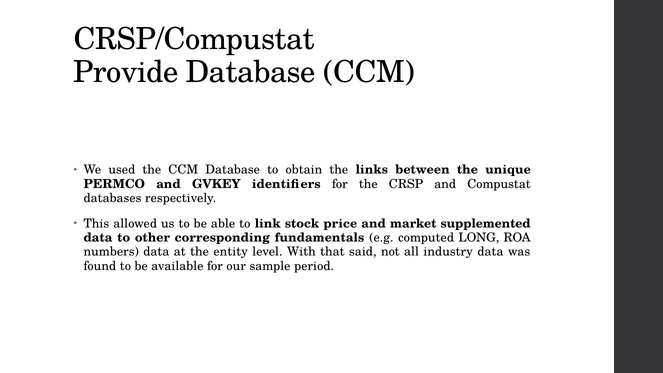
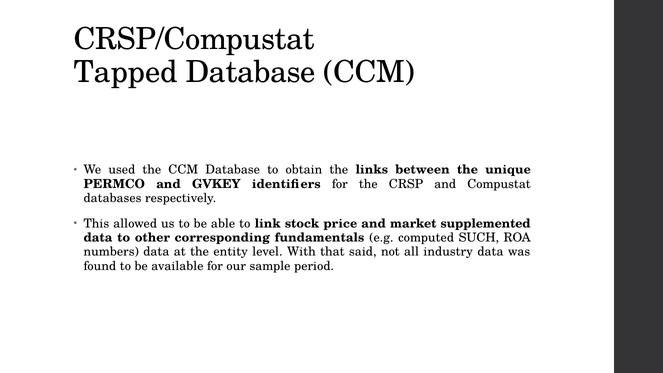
Provide: Provide -> Tapped (126, 72)
LONG: LONG -> SUCH (479, 238)
